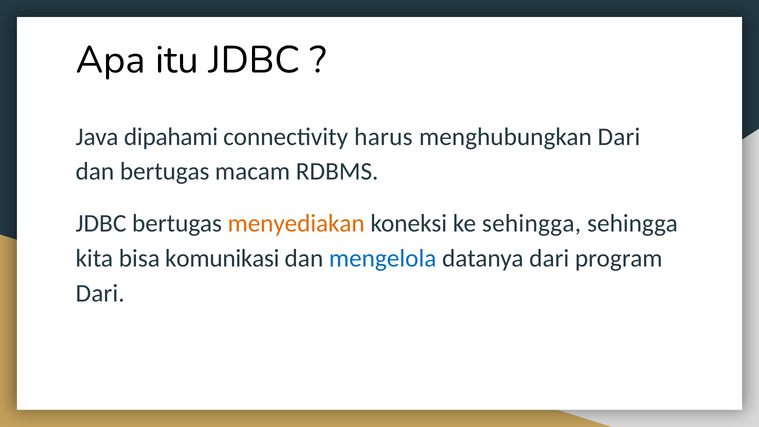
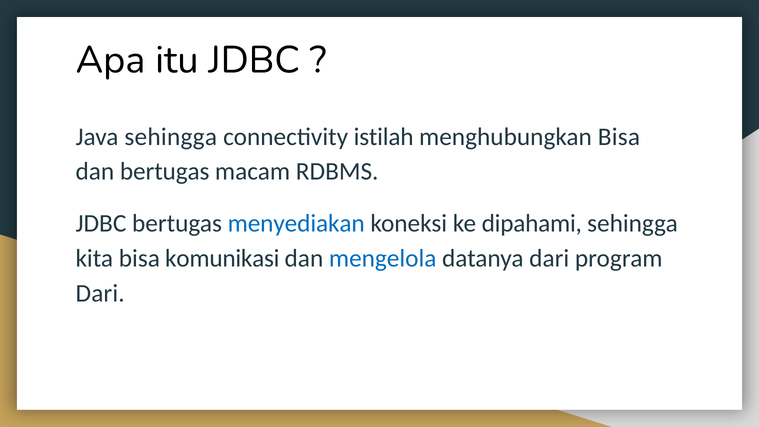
Java dipahami: dipahami -> sehingga (171, 137)
harus: harus -> istilah (384, 137)
menghubungkan Dari: Dari -> Bisa (619, 137)
menyediakan colour: orange -> blue (296, 223)
ke sehingga: sehingga -> dipahami (532, 223)
